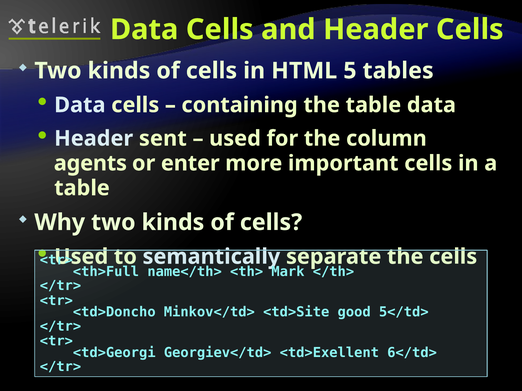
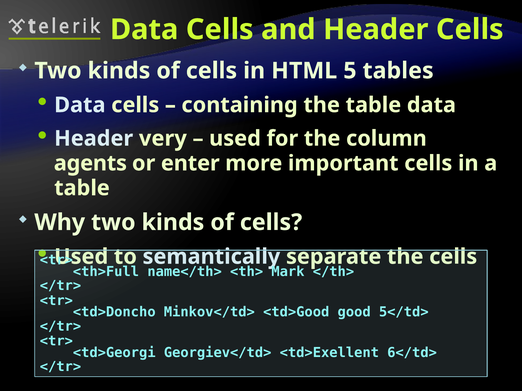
sent: sent -> very (163, 139)
<td>Site: <td>Site -> <td>Good (296, 312)
